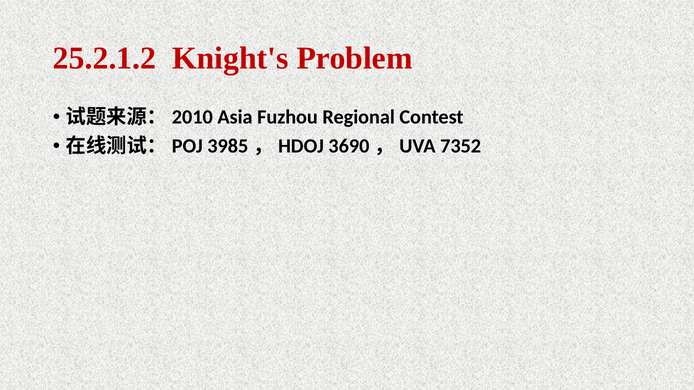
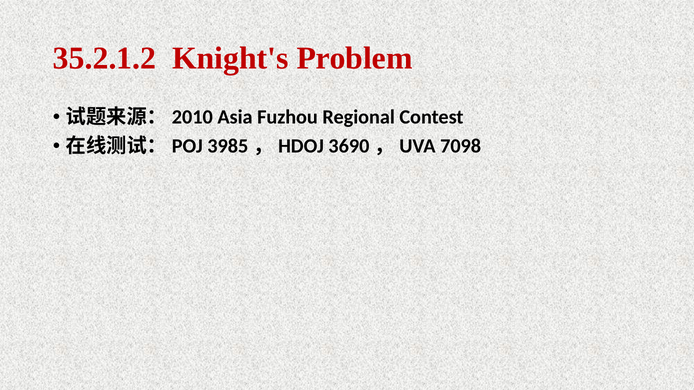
25.2.1.2: 25.2.1.2 -> 35.2.1.2 (105, 58)
7352: 7352 -> 7098 (461, 146)
